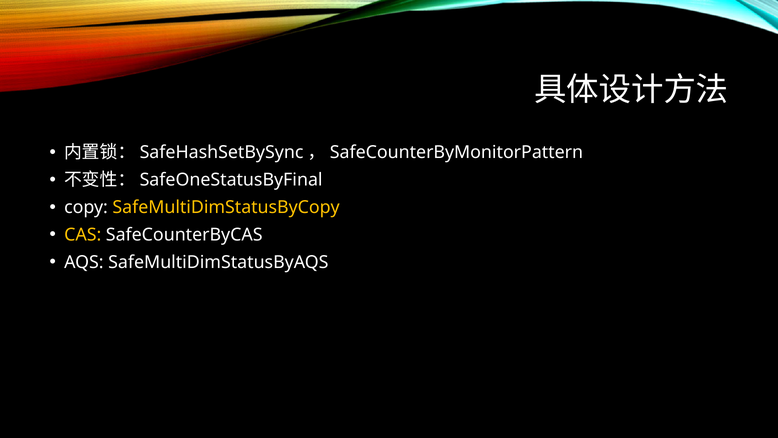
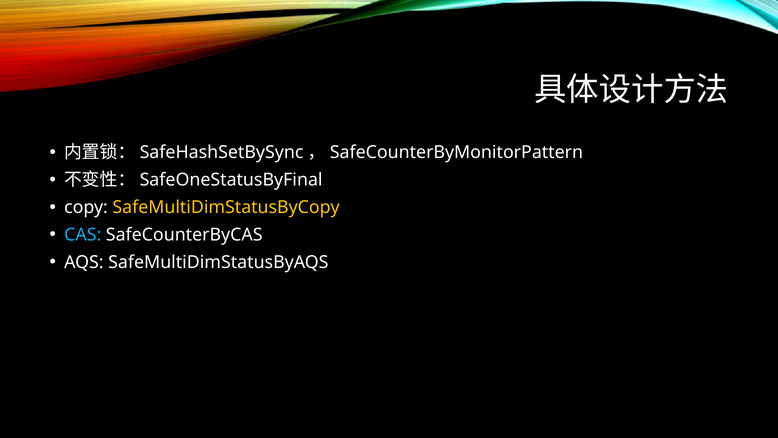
CAS colour: yellow -> light blue (83, 235)
